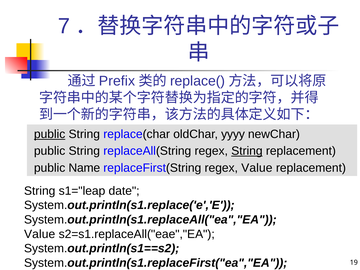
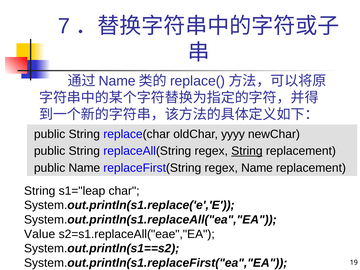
Prefix: Prefix -> Name (117, 81)
public underline: present -> none (50, 134)
regex Value: Value -> Name (257, 168)
date: date -> char (124, 191)
